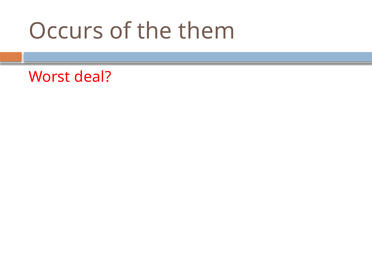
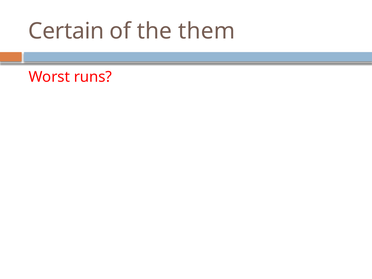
Occurs: Occurs -> Certain (66, 31)
deal: deal -> runs (93, 77)
